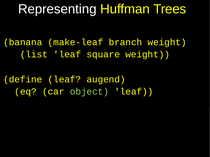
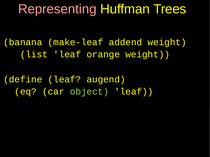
Representing colour: white -> pink (57, 9)
branch: branch -> addend (125, 42)
square: square -> orange (103, 54)
